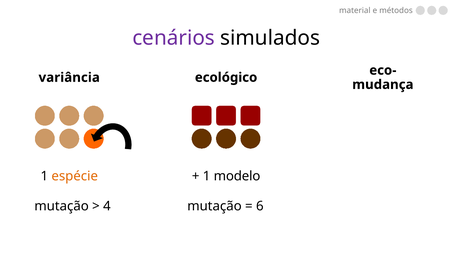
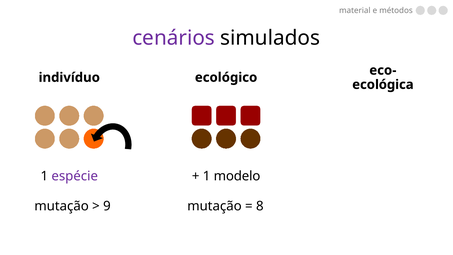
variância: variância -> indivíduo (69, 77)
mudança: mudança -> ecológica (383, 85)
espécie colour: orange -> purple (75, 176)
4: 4 -> 9 (107, 206)
6: 6 -> 8 (260, 206)
